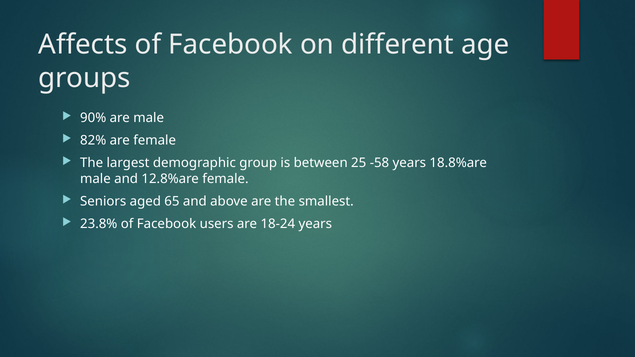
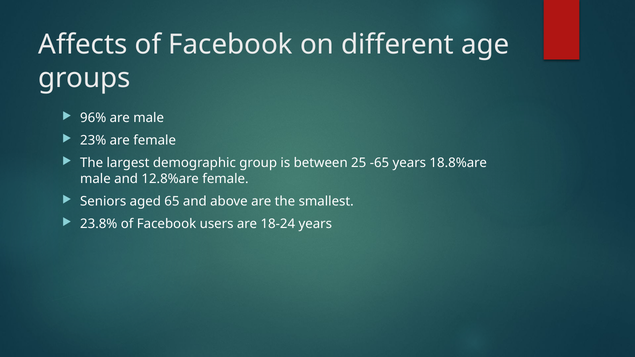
90%: 90% -> 96% (93, 118)
82%: 82% -> 23% (93, 141)
-58: -58 -> -65 (379, 163)
